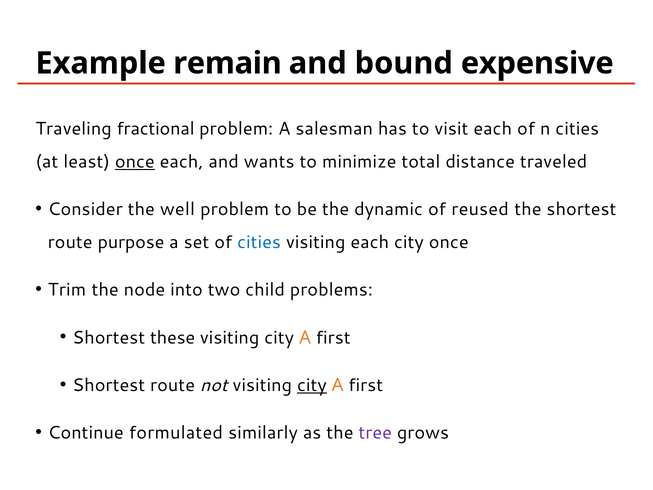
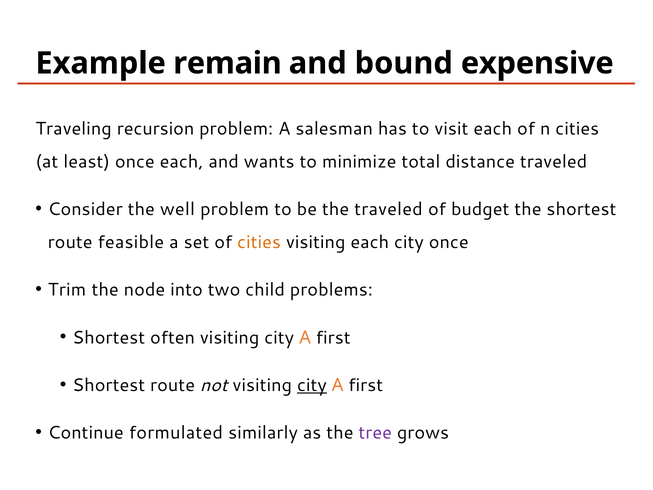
fractional: fractional -> recursion (156, 129)
once underline: present -> none (135, 162)
the dynamic: dynamic -> traveled (388, 209)
reused: reused -> budget (480, 209)
purpose: purpose -> feasible (131, 242)
cities colour: blue -> orange (259, 242)
these: these -> often (173, 337)
